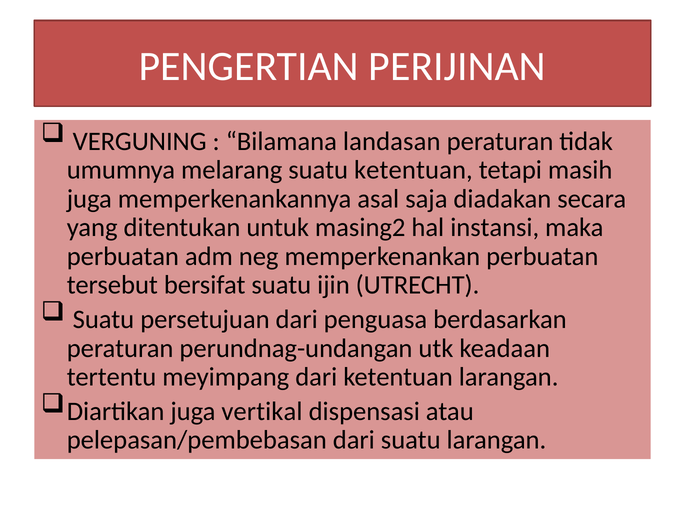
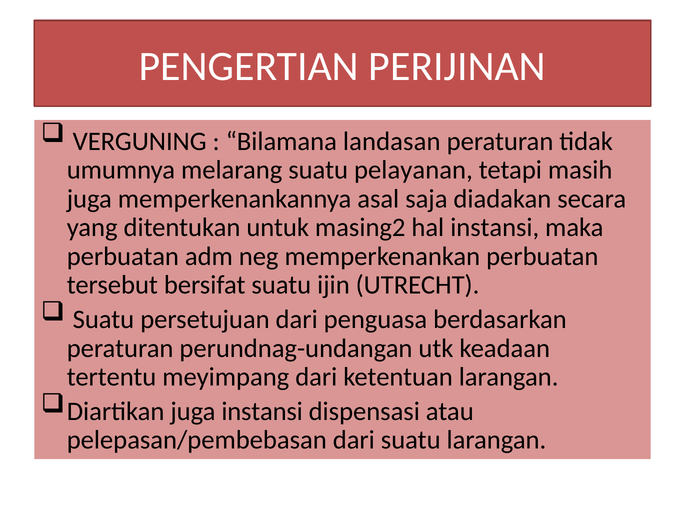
suatu ketentuan: ketentuan -> pelayanan (413, 170)
juga vertikal: vertikal -> instansi (262, 411)
